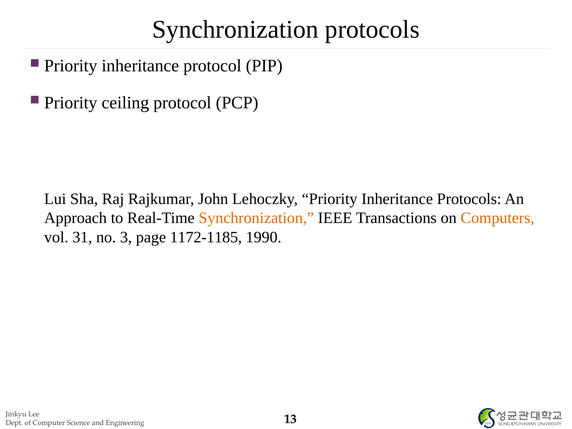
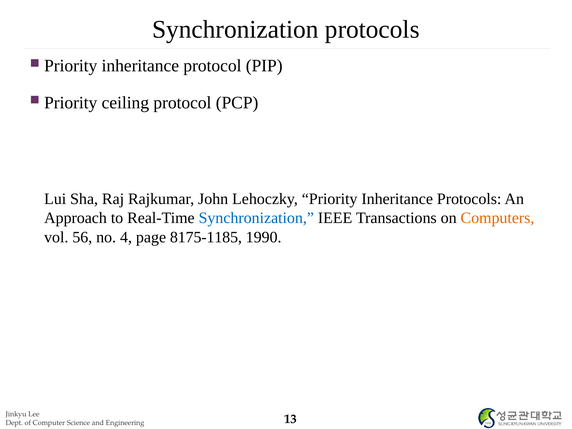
Synchronization colour: orange -> blue (256, 218)
31: 31 -> 56 (82, 237)
3: 3 -> 4 (126, 237)
1172-1185: 1172-1185 -> 8175-1185 (206, 237)
